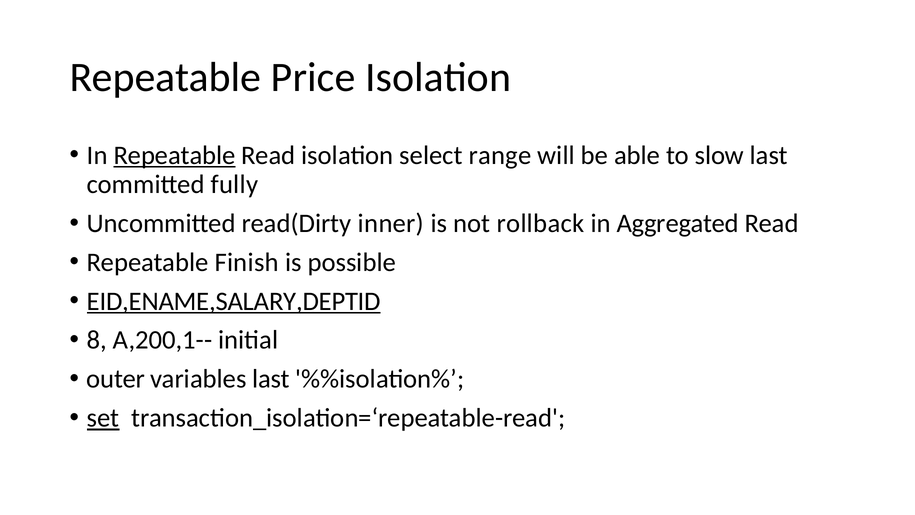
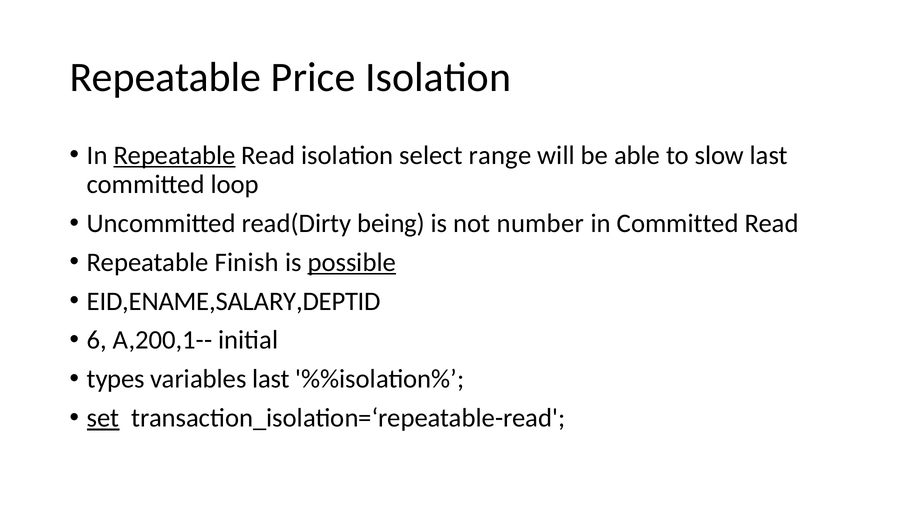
fully: fully -> loop (235, 184)
inner: inner -> being (391, 223)
rollback: rollback -> number (540, 223)
in Aggregated: Aggregated -> Committed (678, 223)
possible underline: none -> present (352, 262)
EID,ENAME,SALARY,DEPTID underline: present -> none (234, 301)
8: 8 -> 6 (97, 340)
outer: outer -> types (116, 379)
